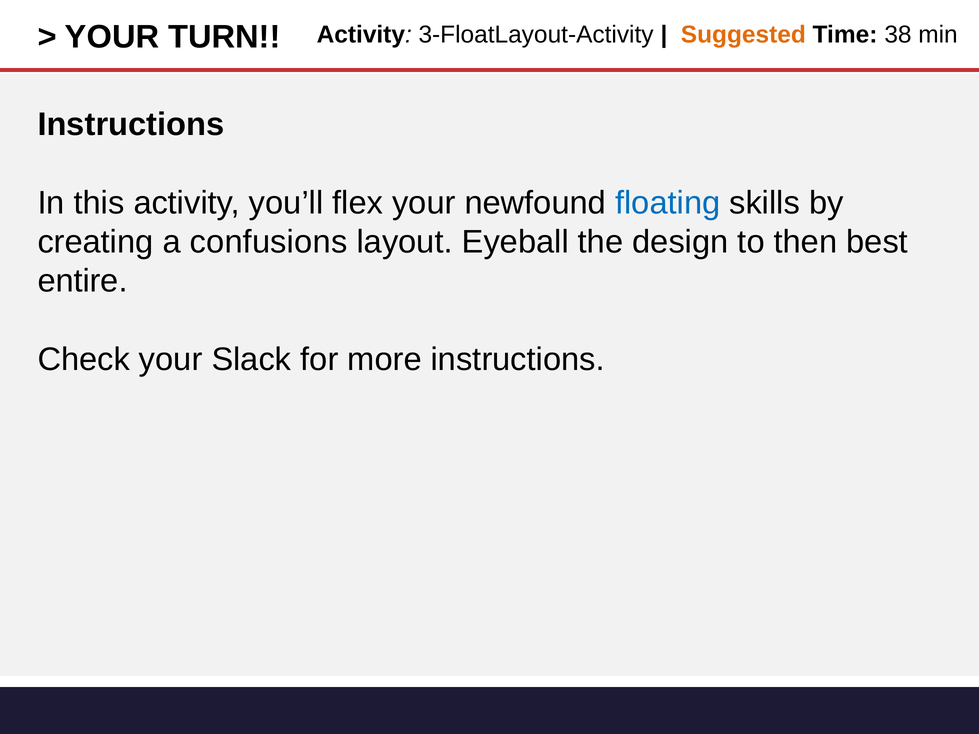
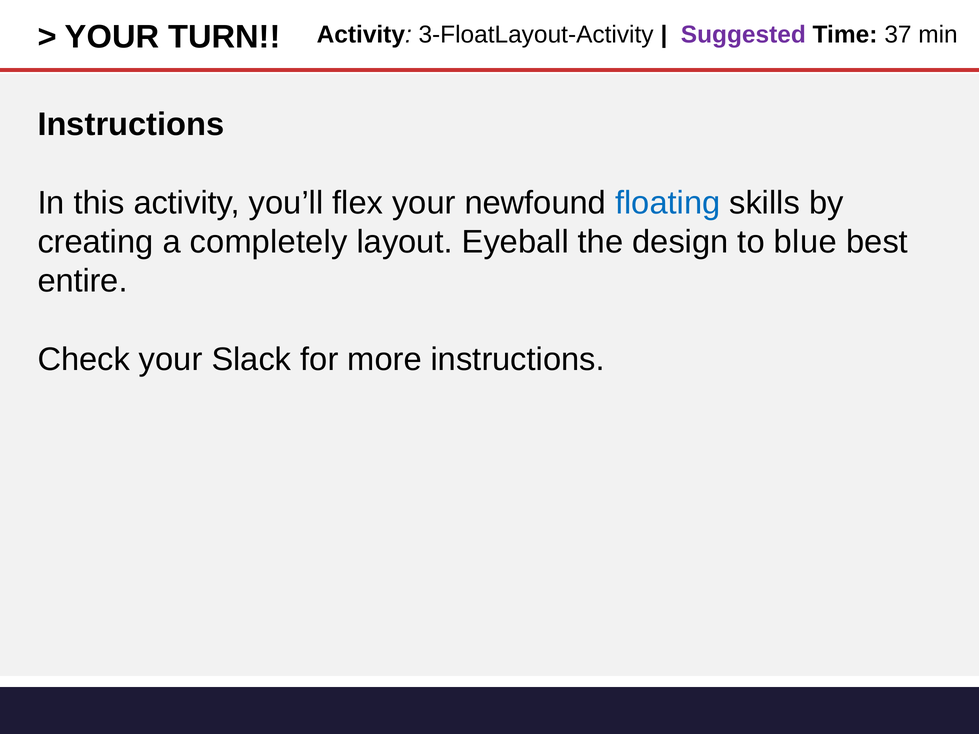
Suggested colour: orange -> purple (743, 35)
38: 38 -> 37 (898, 35)
confusions: confusions -> completely (269, 242)
then: then -> blue (805, 242)
